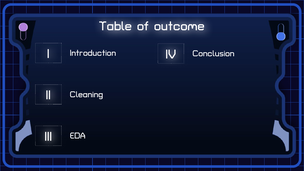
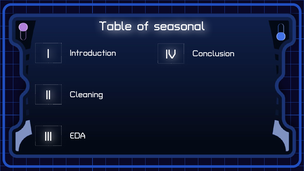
outcome: outcome -> seasonal (179, 26)
